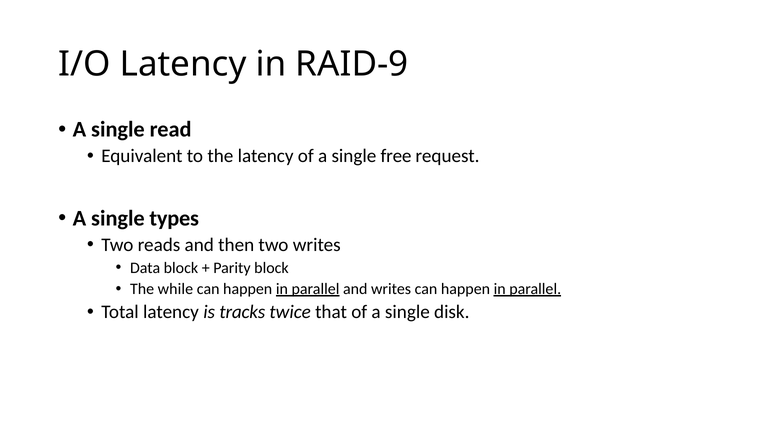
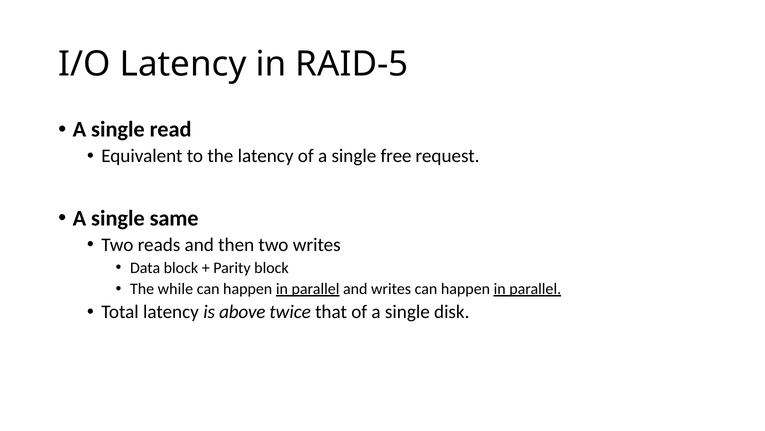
RAID-9: RAID-9 -> RAID-5 (352, 64)
types: types -> same (174, 218)
tracks: tracks -> above (242, 311)
